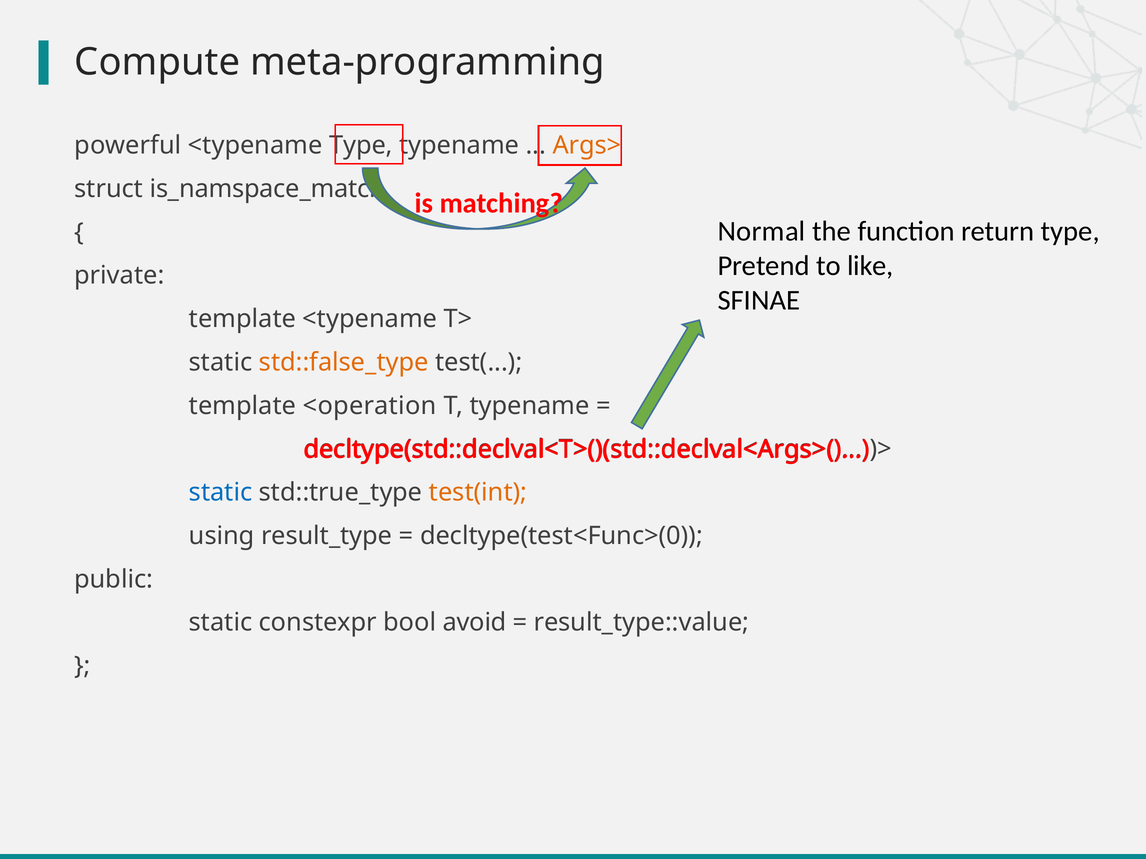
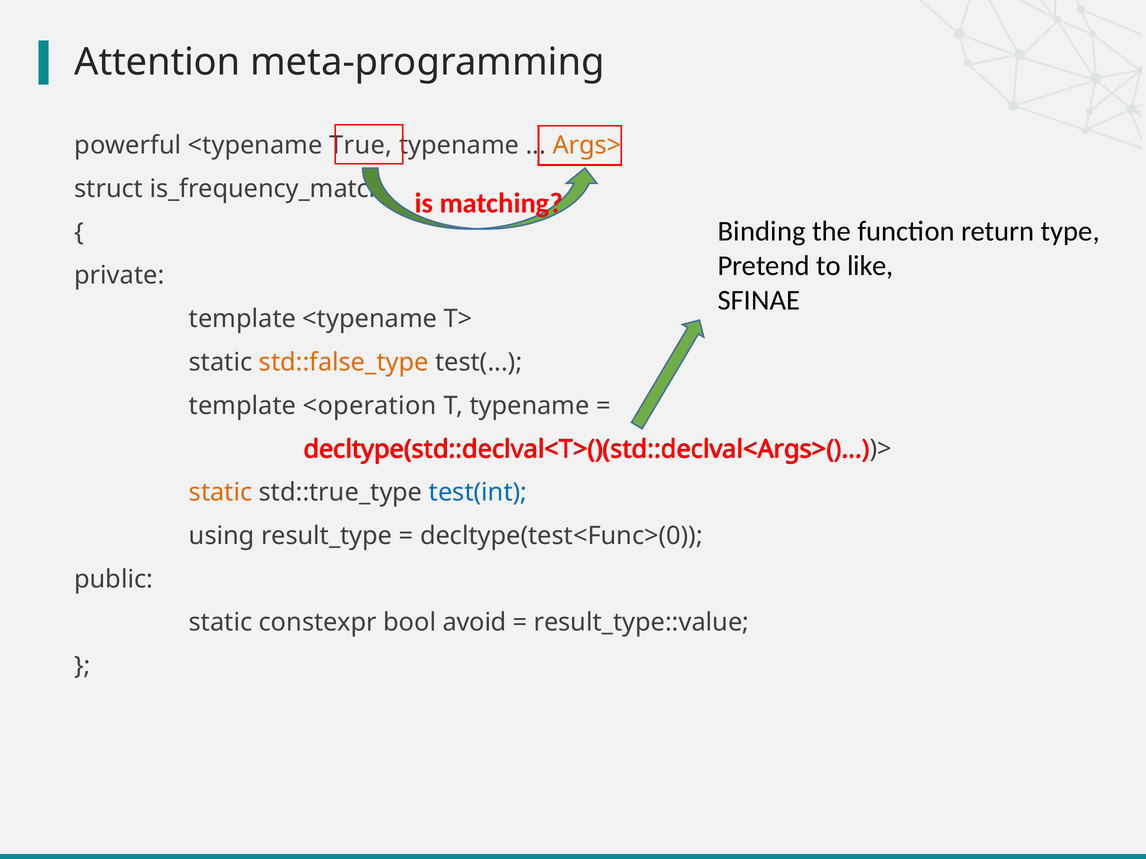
Compute: Compute -> Attention (157, 62)
<typename Type: Type -> True (361, 146)
is_namspace_match: is_namspace_match -> is_frequency_match (267, 189)
Normal: Normal -> Binding (762, 232)
static colour: blue -> orange (221, 493)
test(int colour: orange -> blue (478, 493)
